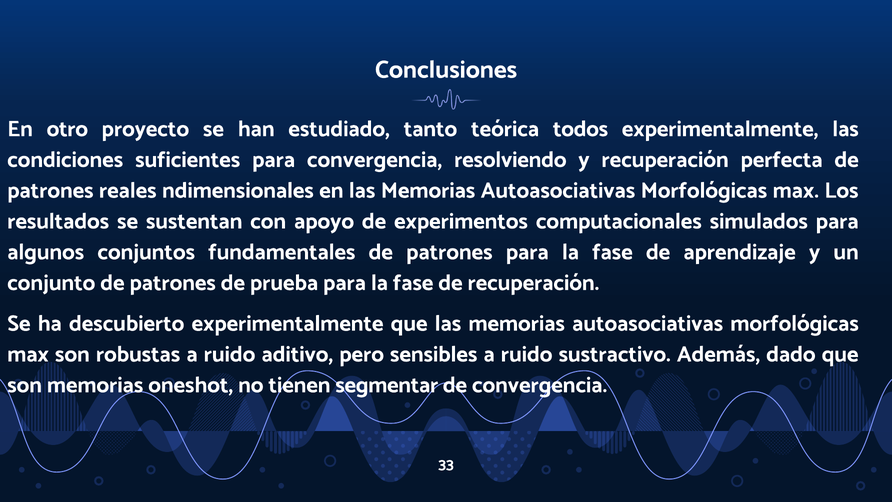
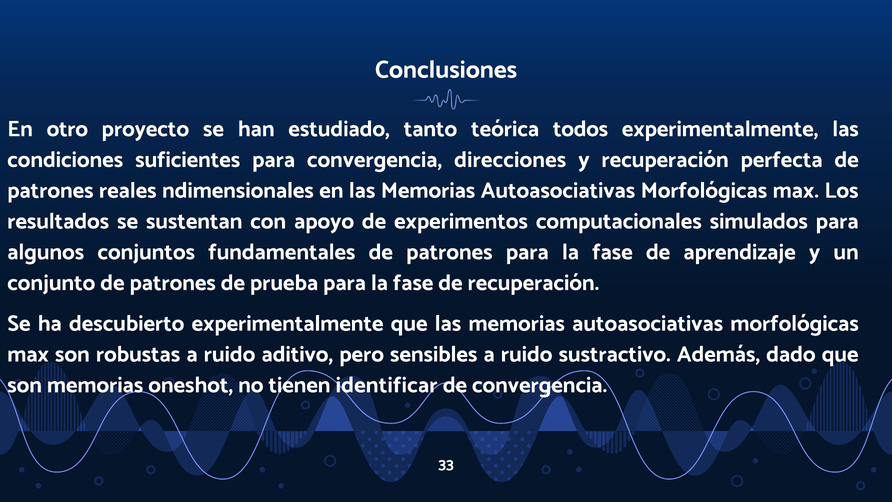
resolviendo: resolviendo -> direcciones (510, 159)
segmentar: segmentar -> identificar (387, 385)
